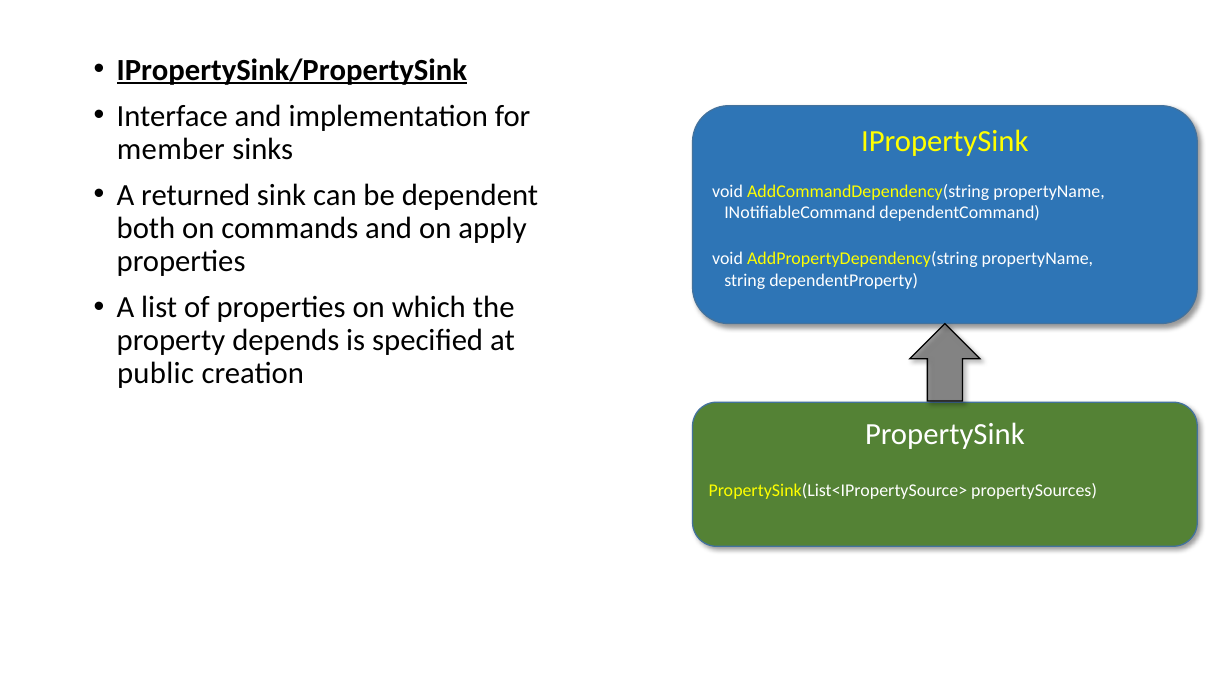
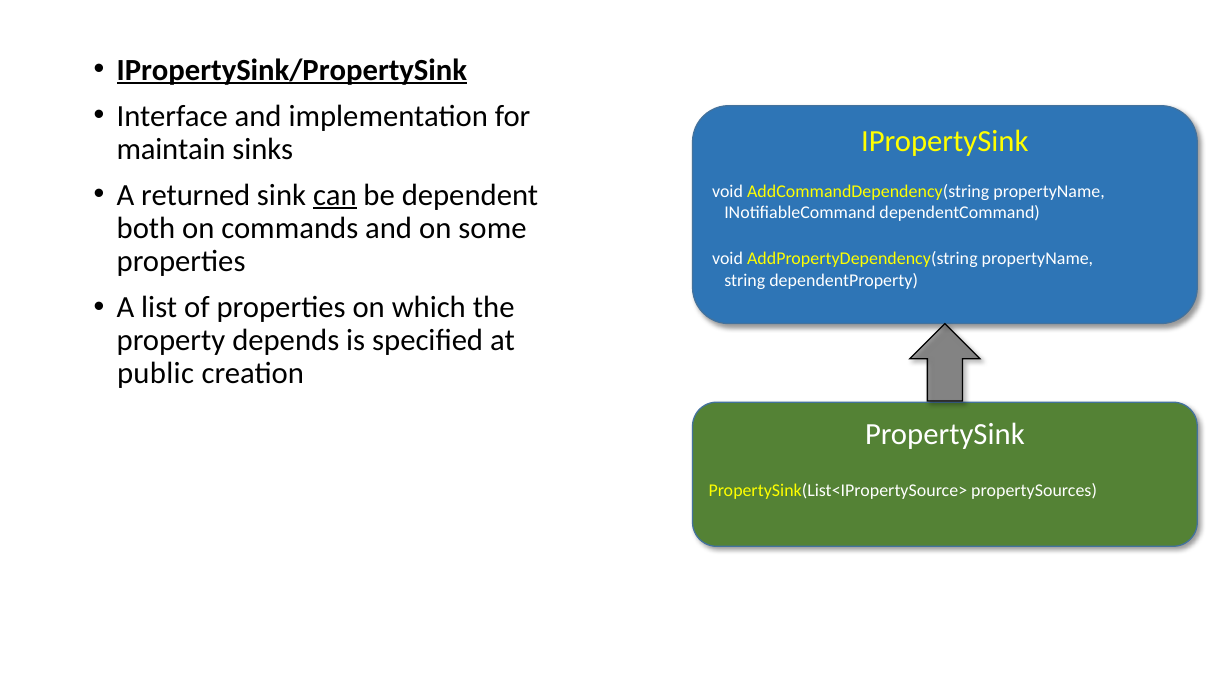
member: member -> maintain (171, 149)
can underline: none -> present (335, 195)
apply: apply -> some (492, 228)
